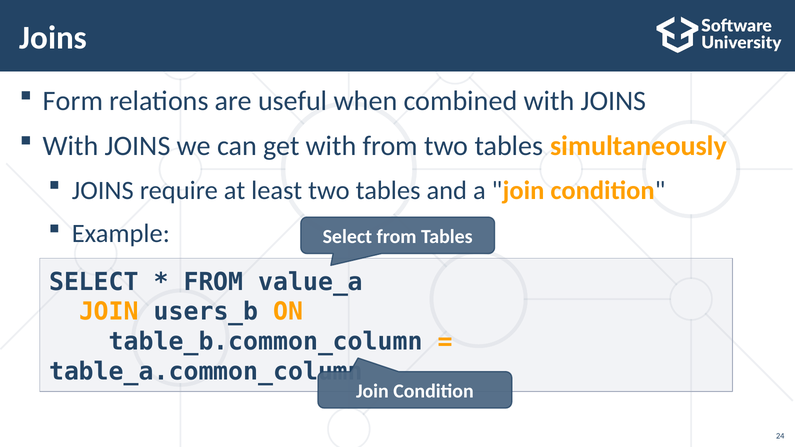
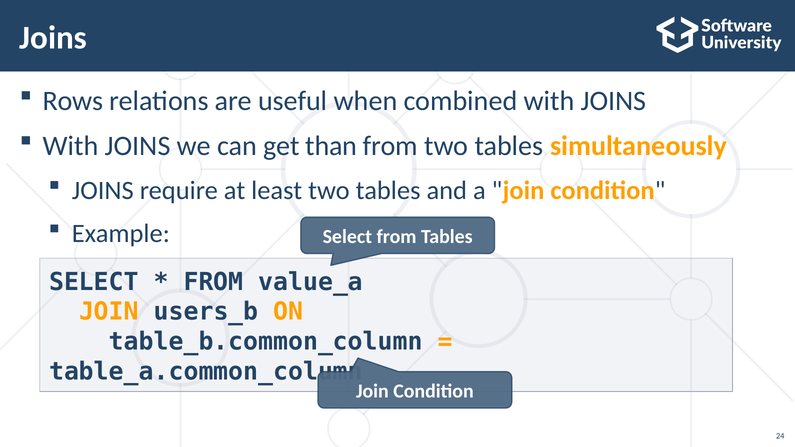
Form: Form -> Rows (73, 101)
get with: with -> than (331, 146)
